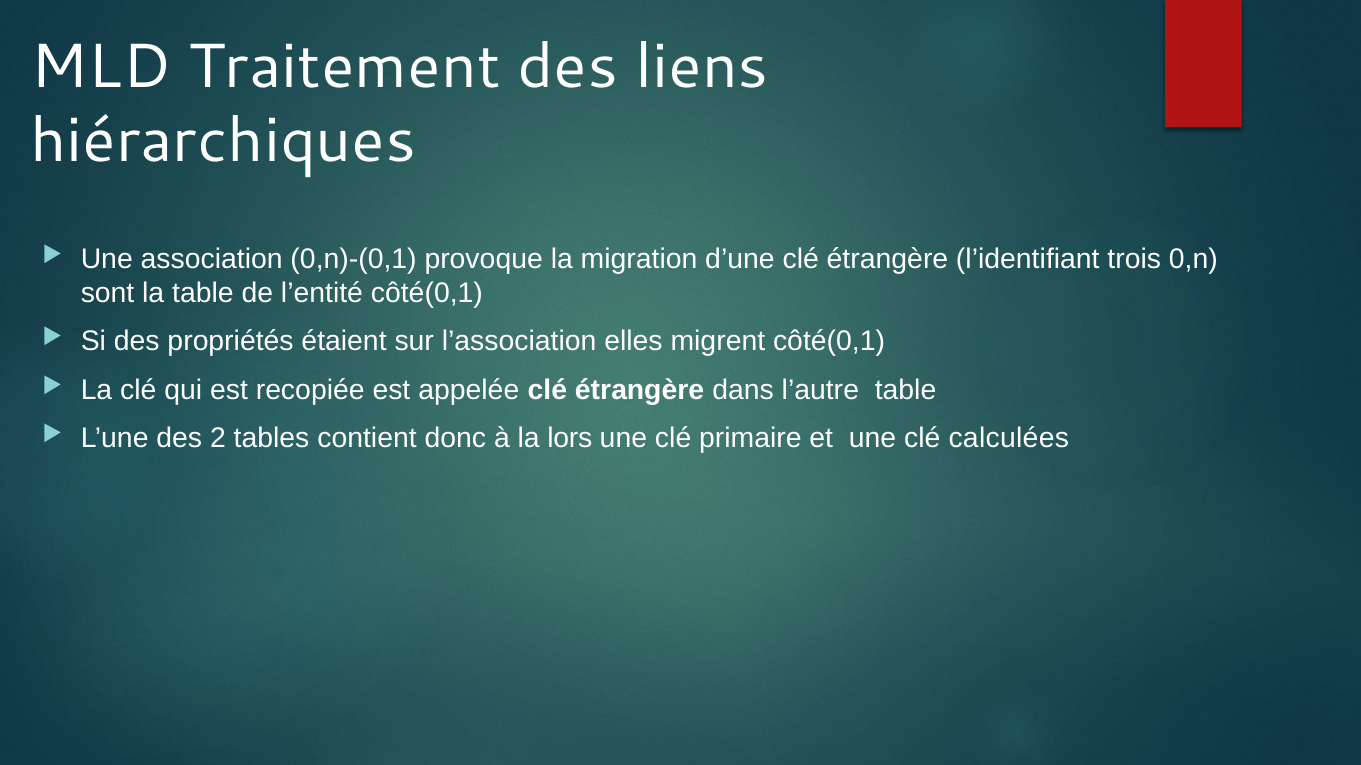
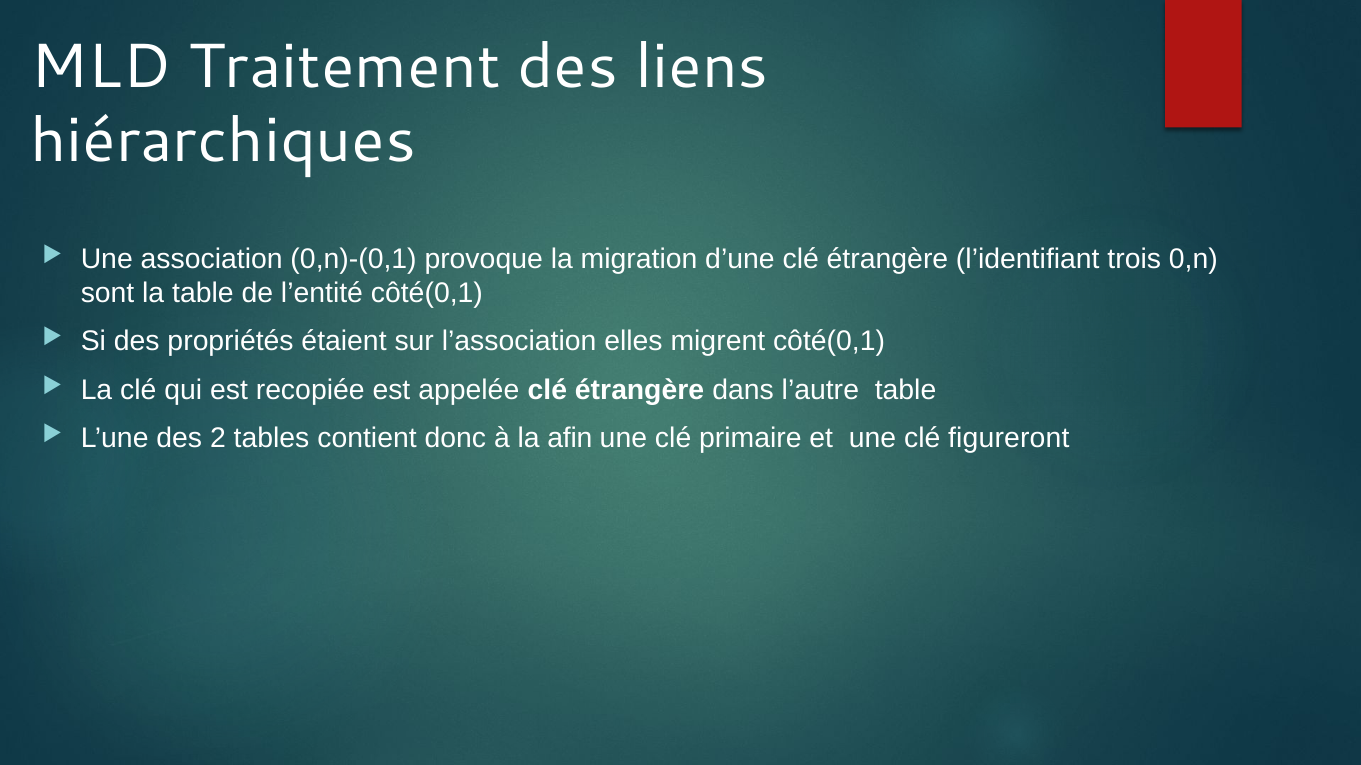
lors: lors -> afin (570, 438)
calculées: calculées -> figureront (1009, 438)
